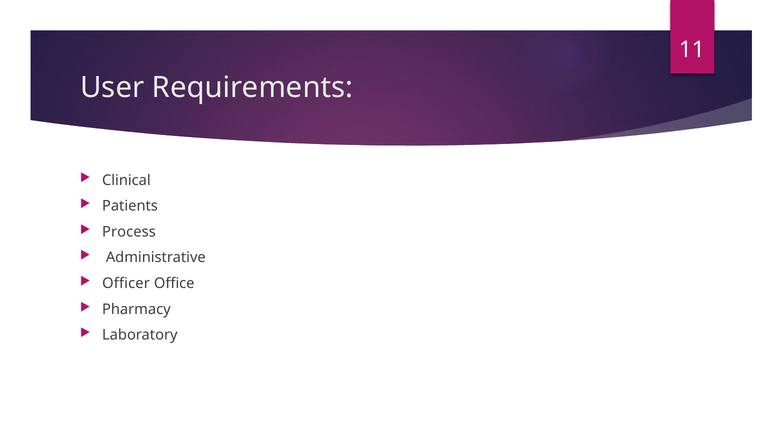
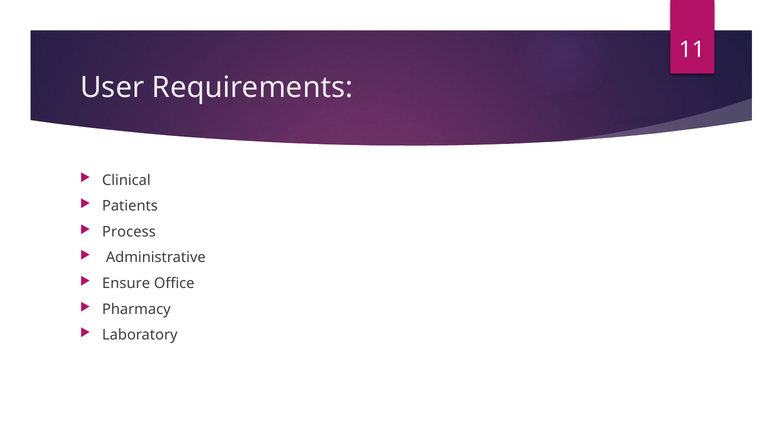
Officer: Officer -> Ensure (126, 283)
